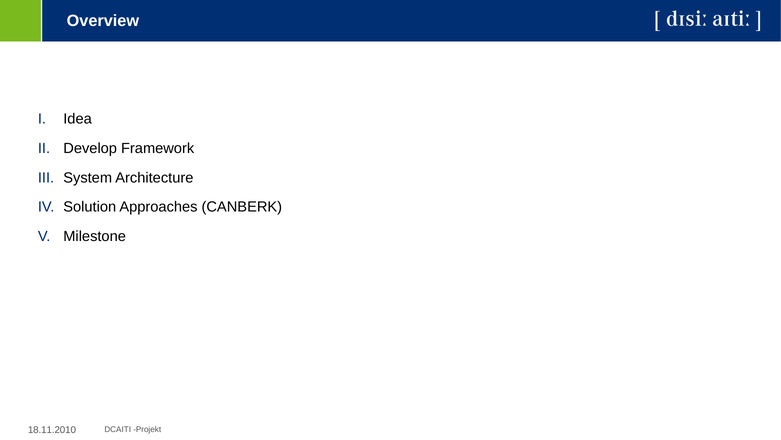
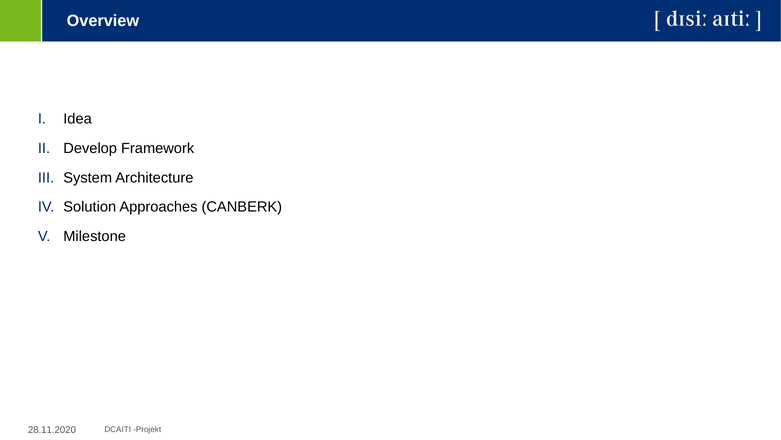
18.11.2010: 18.11.2010 -> 28.11.2020 (52, 430)
